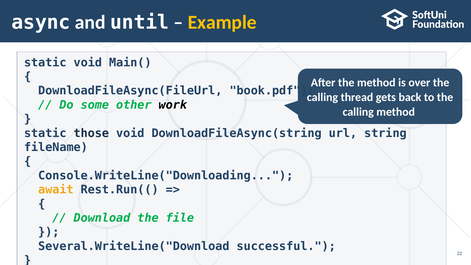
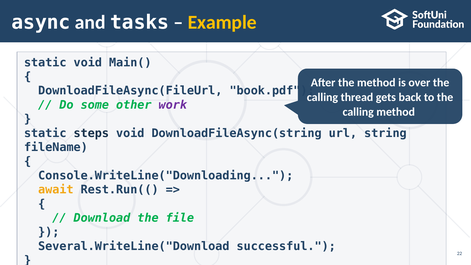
until: until -> tasks (140, 22)
work colour: black -> purple (173, 105)
those: those -> steps (91, 133)
